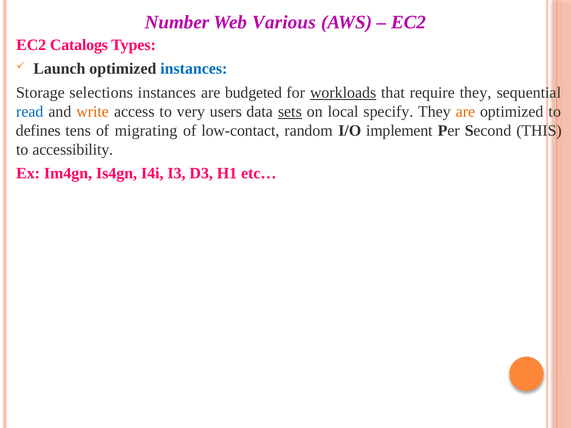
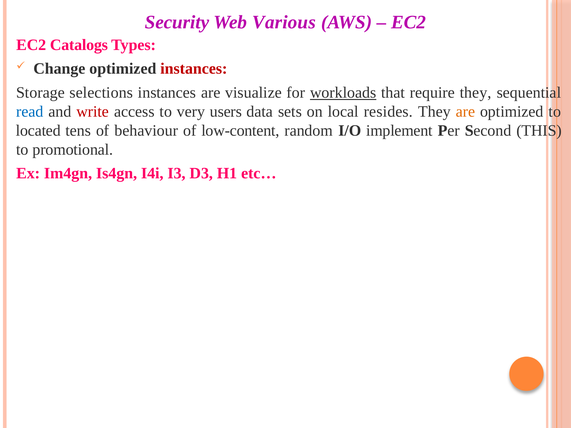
Number: Number -> Security (177, 22)
Launch: Launch -> Change (59, 69)
instances colour: blue -> red (194, 69)
budgeted: budgeted -> visualize (254, 93)
write colour: orange -> red (93, 112)
sets underline: present -> none (290, 112)
specify: specify -> resides (388, 112)
defines: defines -> located (38, 131)
migrating: migrating -> behaviour (146, 131)
low-contact: low-contact -> low-content (240, 131)
accessibility: accessibility -> promotional (73, 150)
